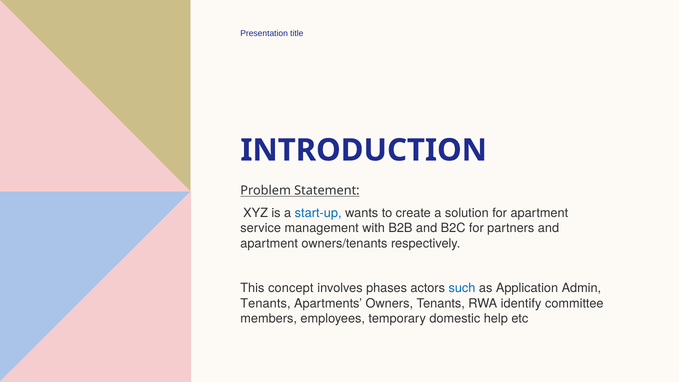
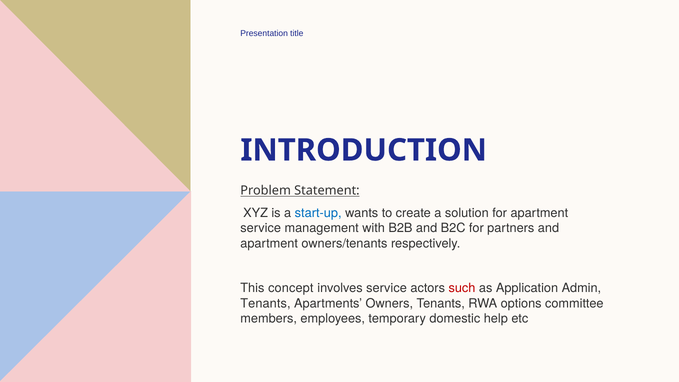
involves phases: phases -> service (387, 288)
such colour: blue -> red (462, 288)
identify: identify -> options (521, 303)
